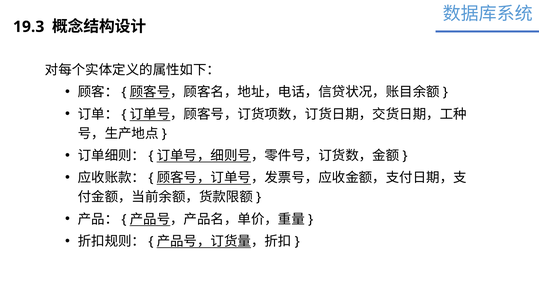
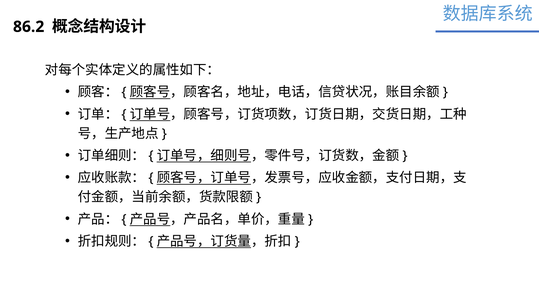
19.3: 19.3 -> 86.2 (29, 27)
